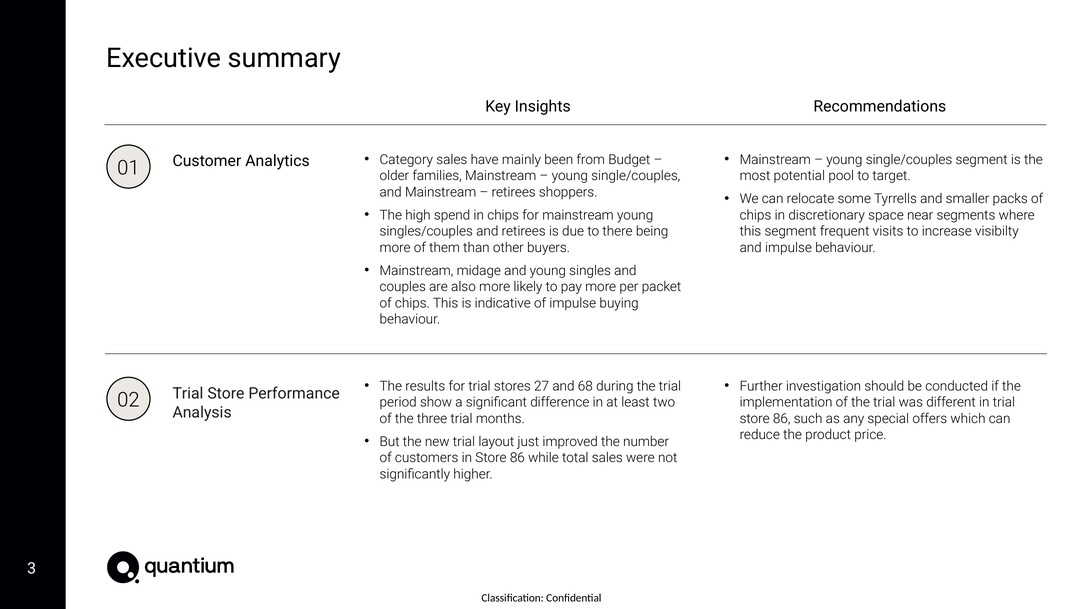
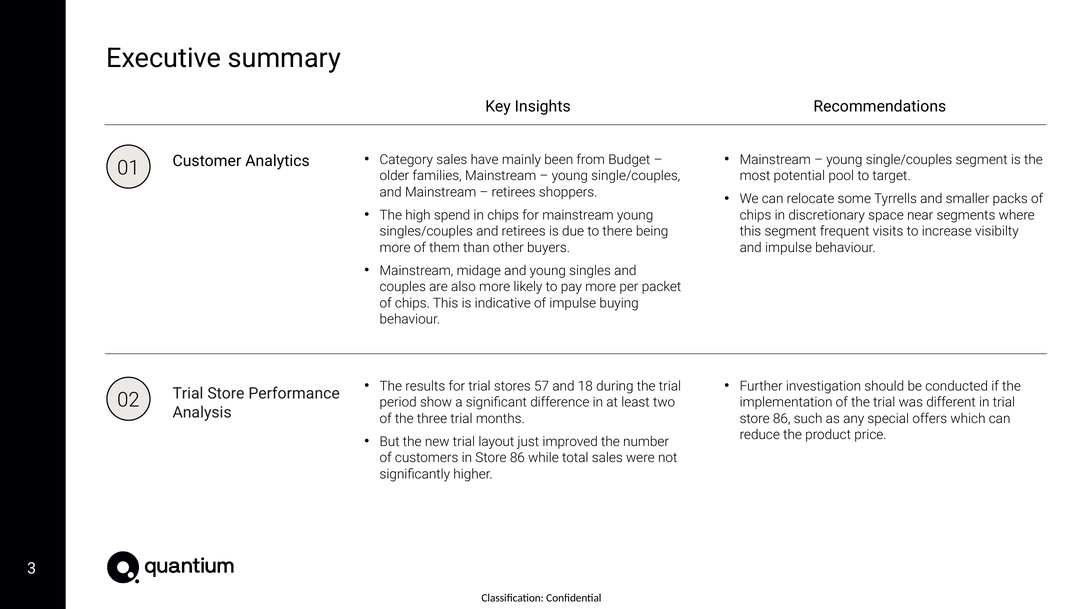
27: 27 -> 57 (542, 386)
68: 68 -> 18 (585, 386)
